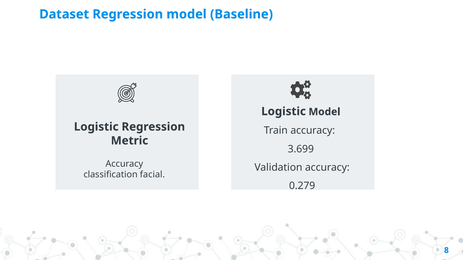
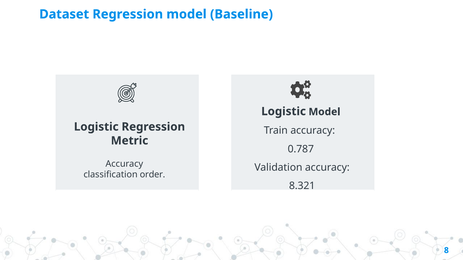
3.699: 3.699 -> 0.787 (301, 149)
facial: facial -> order (153, 175)
0.279: 0.279 -> 8.321 (302, 186)
